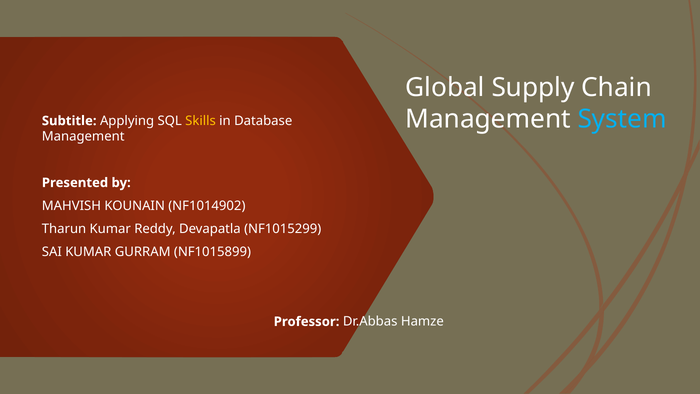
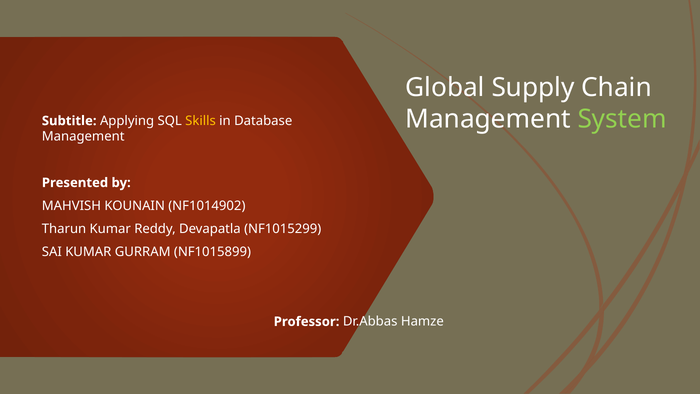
System colour: light blue -> light green (622, 119)
